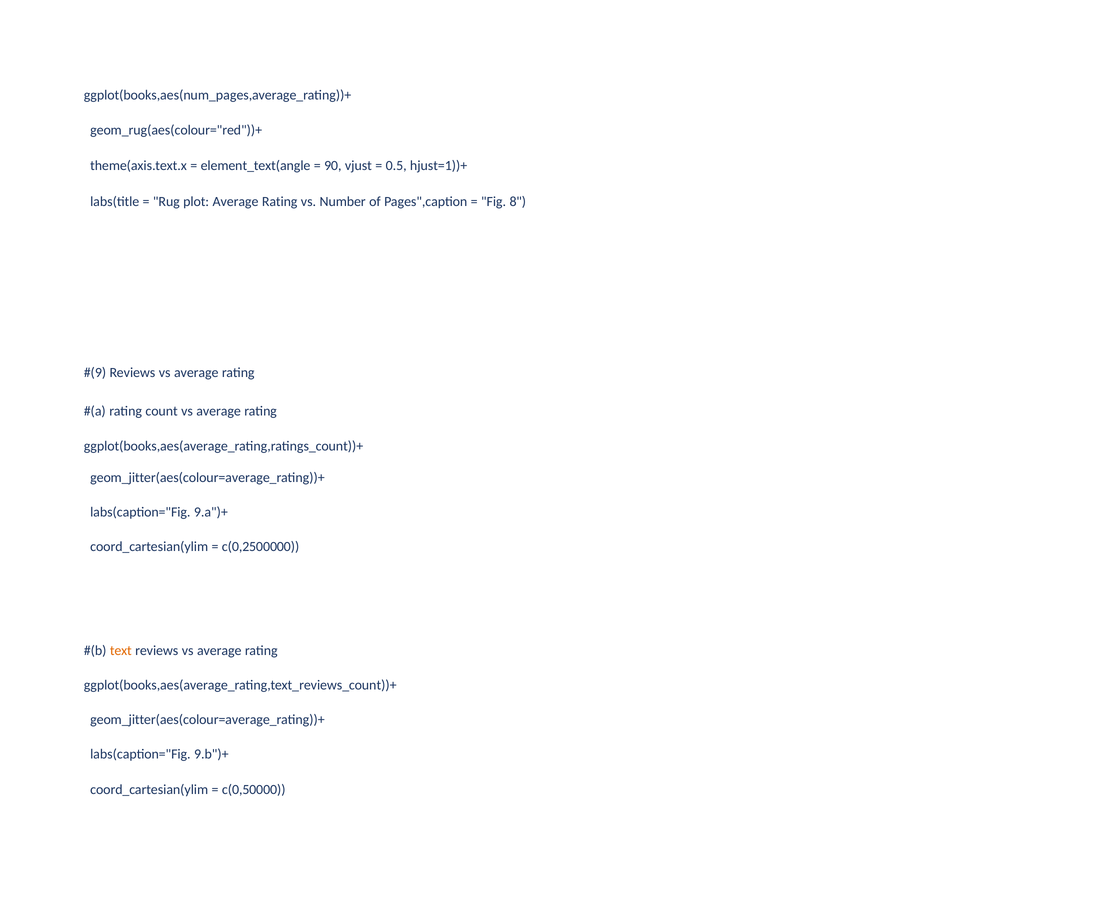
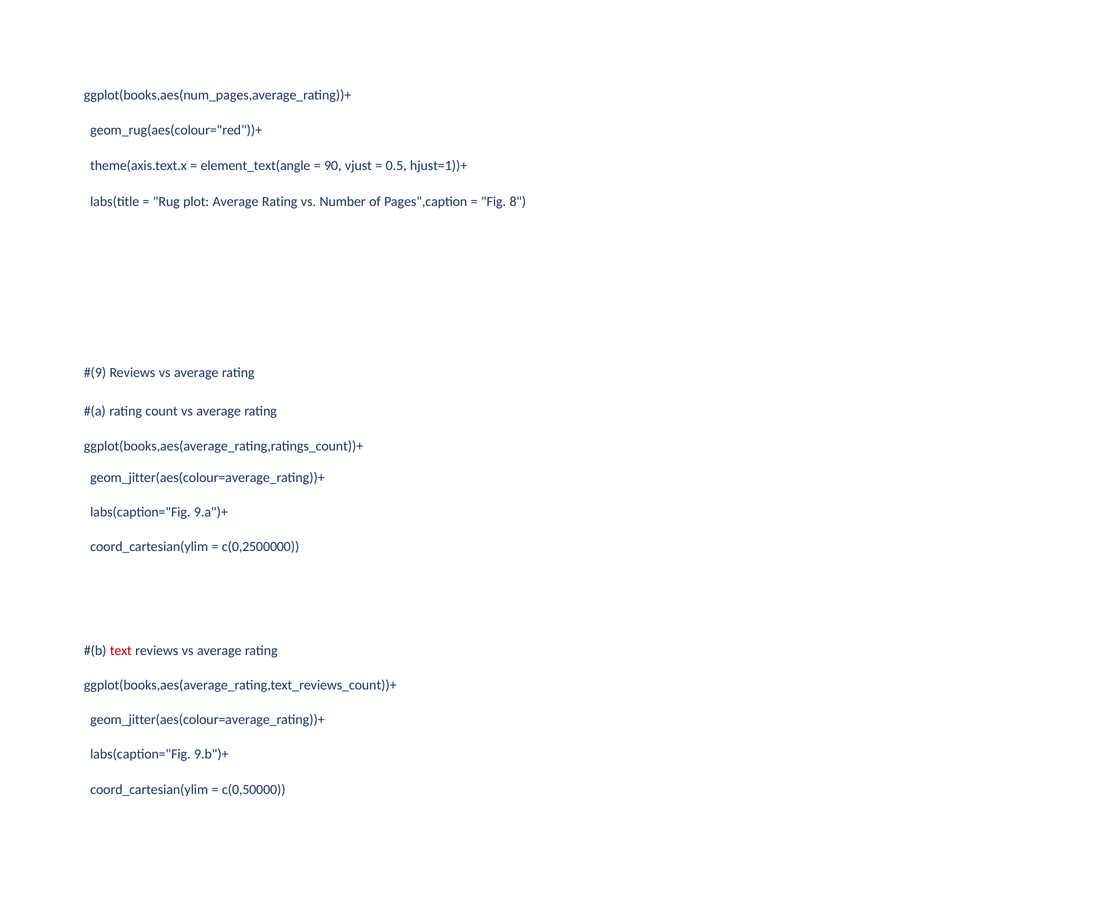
text colour: orange -> red (121, 650)
